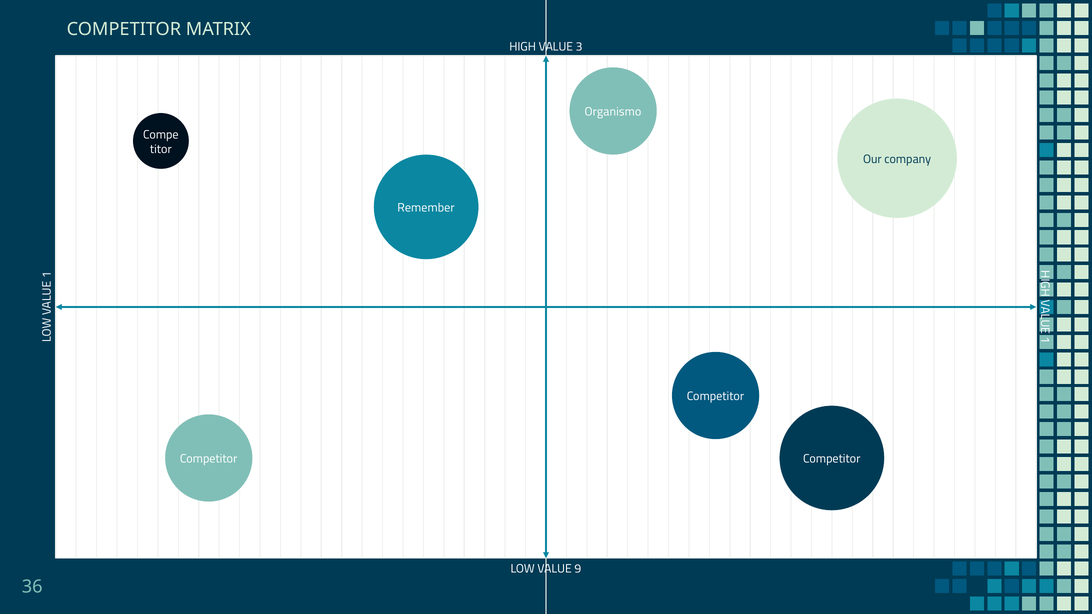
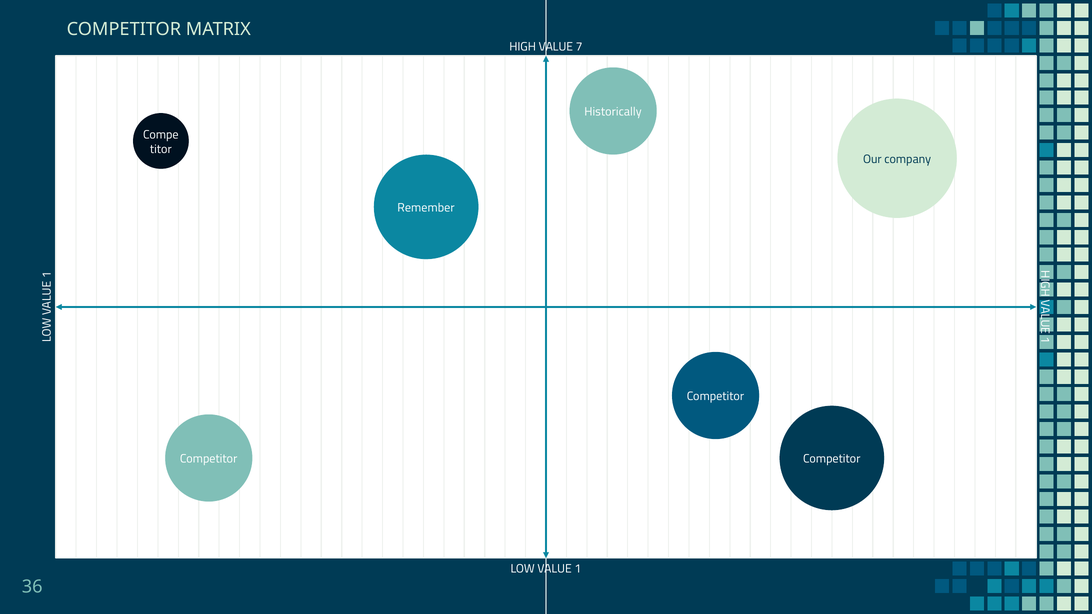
3: 3 -> 7 (579, 47)
Organismo: Organismo -> Historically (613, 112)
VALUE 9: 9 -> 1 (578, 569)
